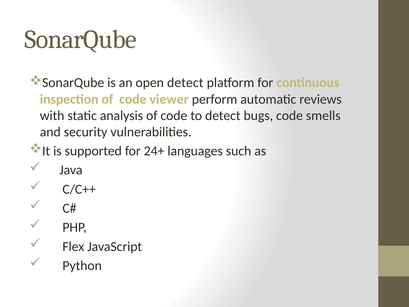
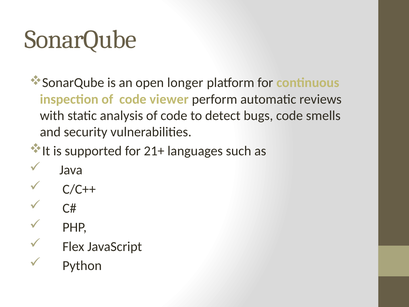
open detect: detect -> longer (185, 83)
24+: 24+ -> 21+ (154, 151)
